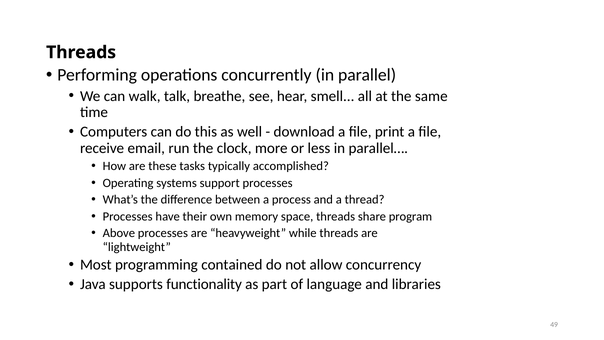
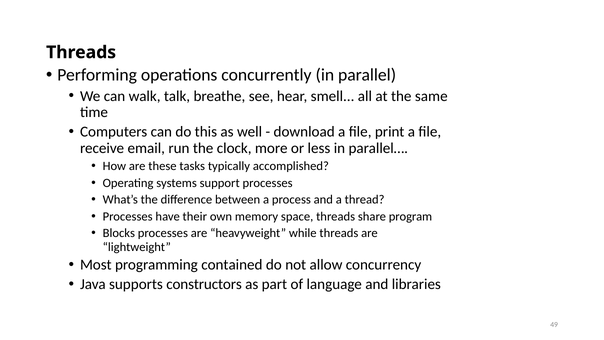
Above: Above -> Blocks (119, 233)
functionality: functionality -> constructors (204, 284)
